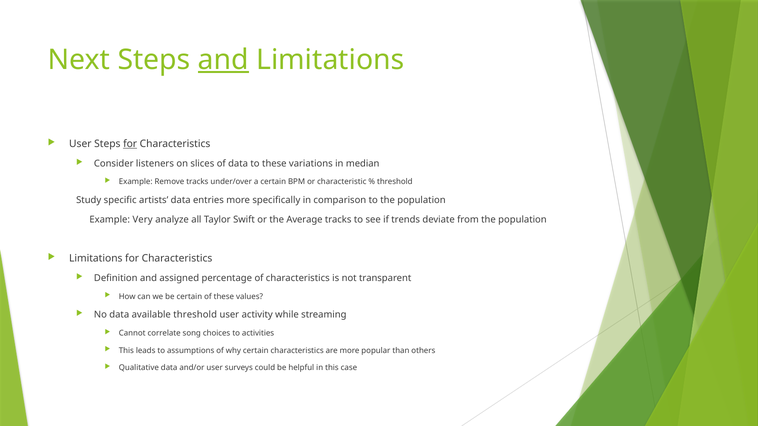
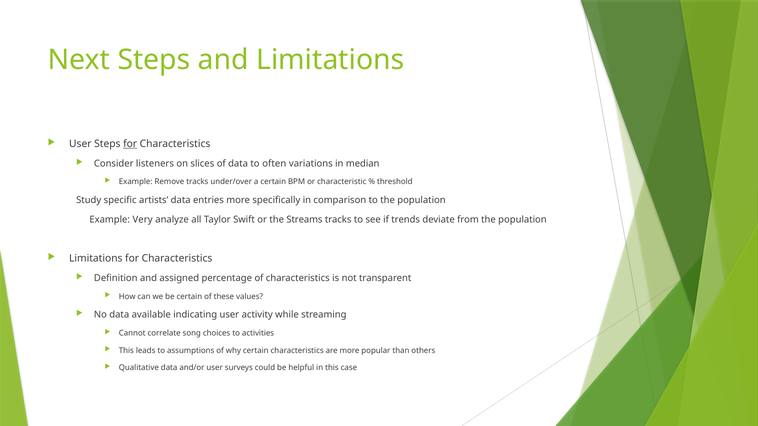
and underline: present -> none (223, 60)
to these: these -> often (274, 164)
Average: Average -> Streams (304, 220)
available threshold: threshold -> indicating (195, 315)
